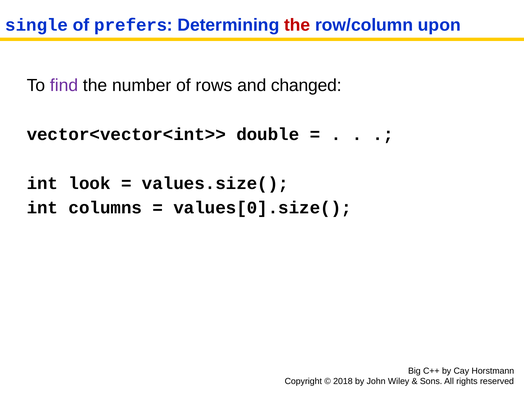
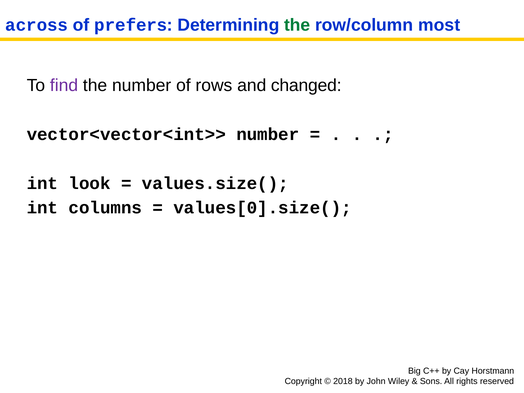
single: single -> across (37, 25)
the colour: red -> green (297, 25)
upon: upon -> most (439, 25)
vector<vector<int>> double: double -> number (268, 134)
